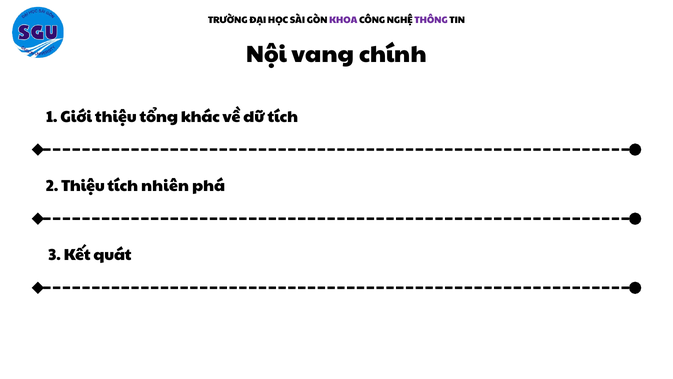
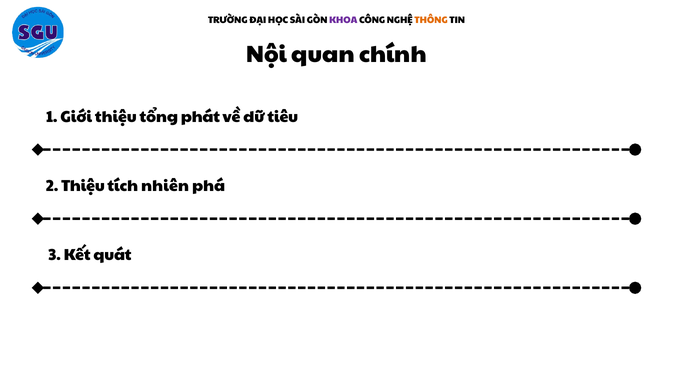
THÔNG colour: purple -> orange (431, 20)
vang: vang -> quan (323, 55)
khác: khác -> phát (200, 117)
dữ tích: tích -> tiêu (283, 117)
